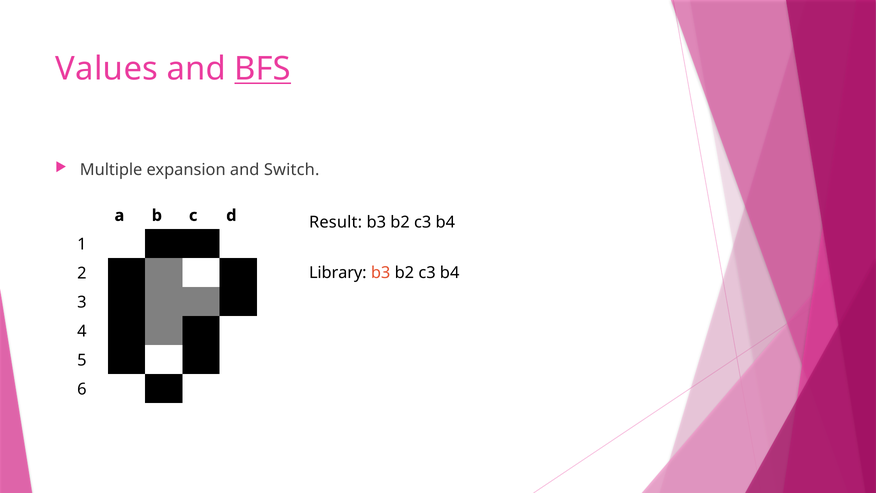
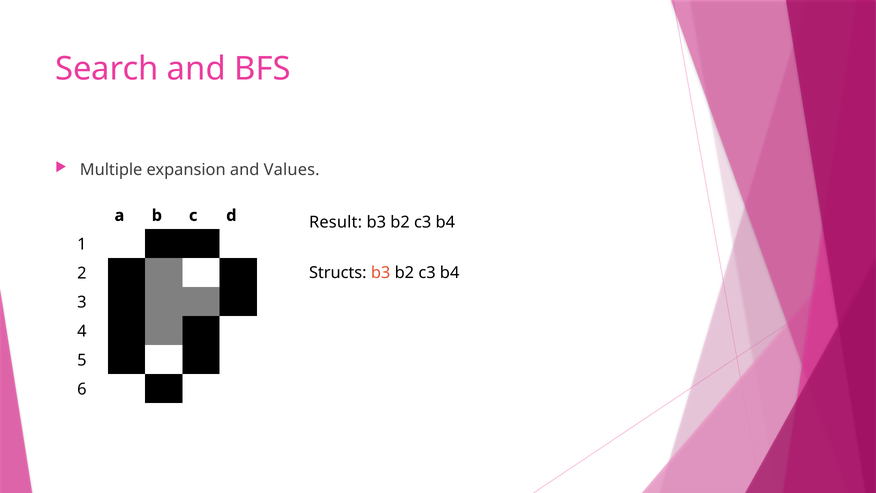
Values: Values -> Search (107, 69)
BFS underline: present -> none (263, 69)
Switch: Switch -> Values (292, 170)
Library: Library -> Structs (338, 272)
